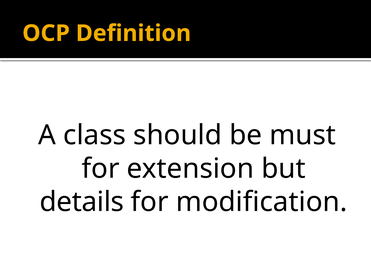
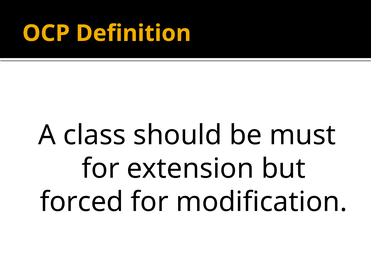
details: details -> forced (82, 202)
